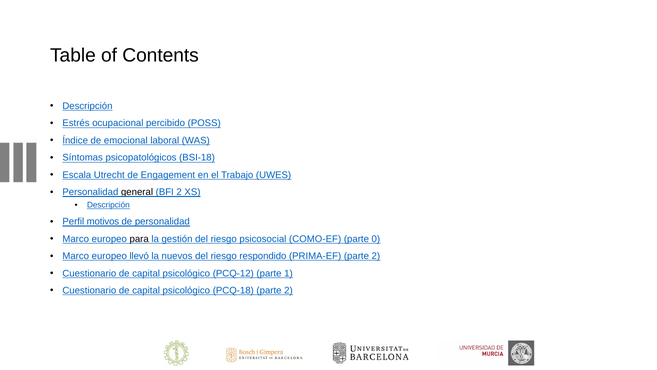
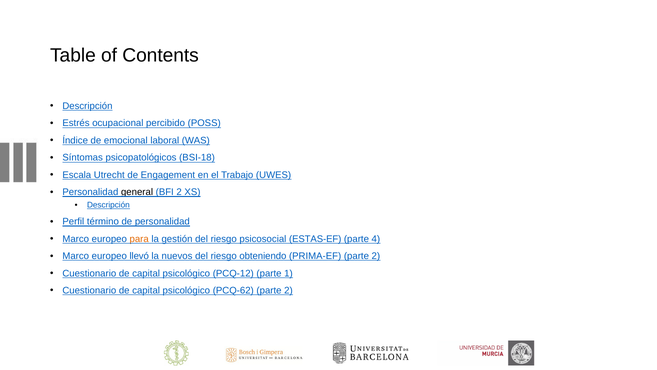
motivos: motivos -> término (103, 221)
para colour: black -> orange (139, 239)
COMO-EF: COMO-EF -> ESTAS-EF (315, 239)
0: 0 -> 4 (376, 239)
respondido: respondido -> obteniendo (263, 256)
PCQ-18: PCQ-18 -> PCQ-62 (233, 290)
